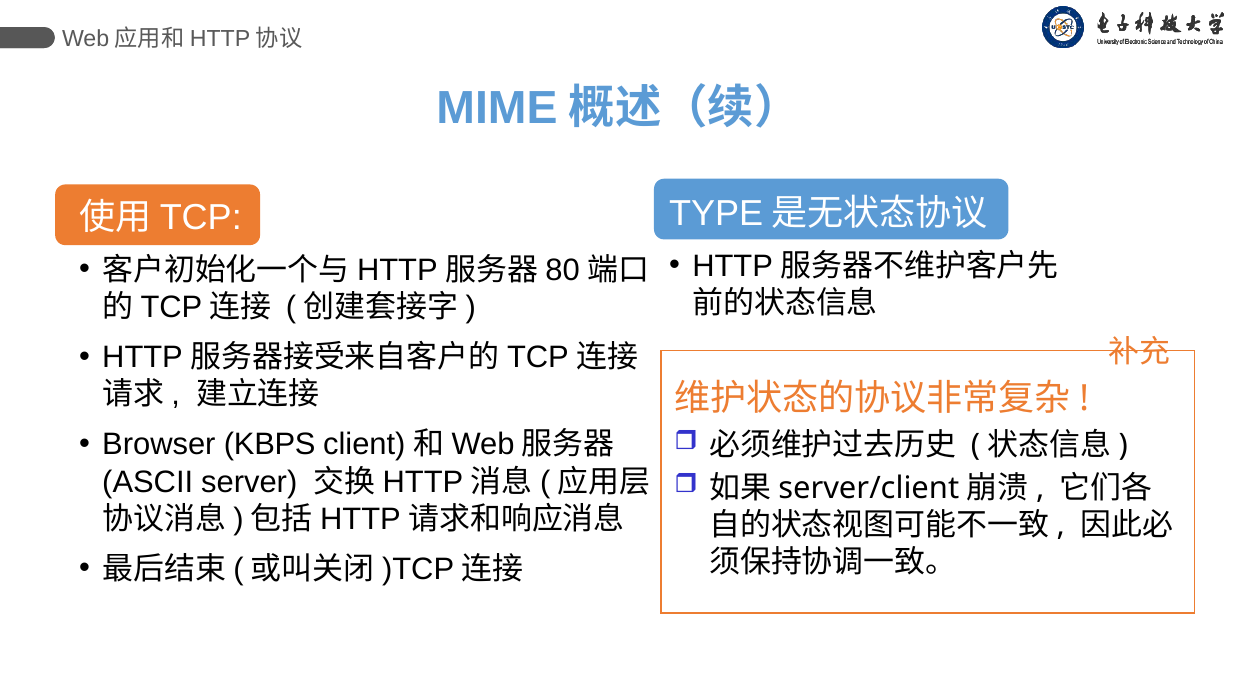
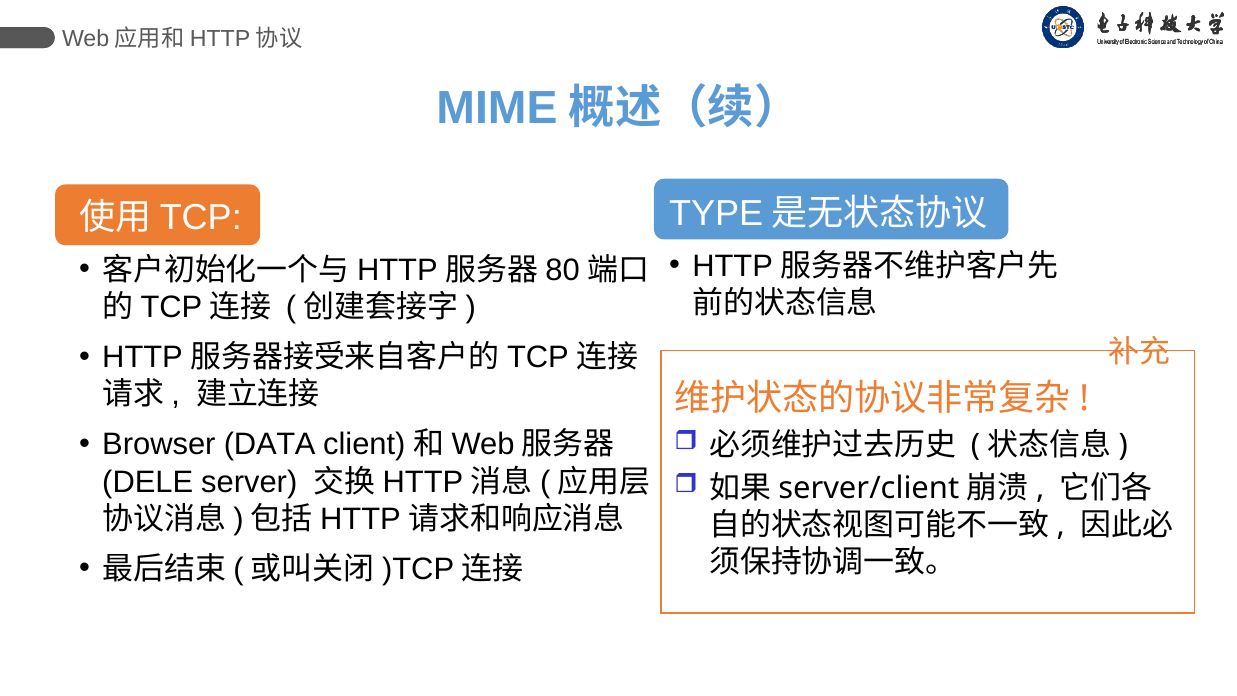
KBPS: KBPS -> DATA (270, 445)
ASCII: ASCII -> DELE (148, 482)
